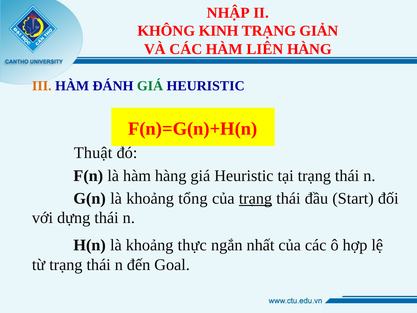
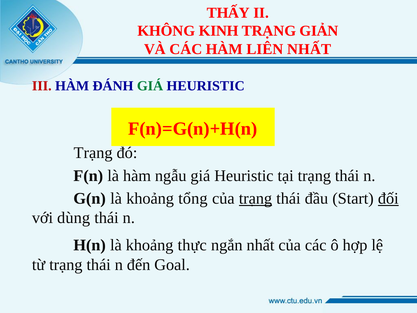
NHẬP: NHẬP -> THẤY (228, 13)
LIÊN HÀNG: HÀNG -> NHẤT (309, 49)
III colour: orange -> red (42, 86)
Thuật: Thuật -> Trạng (93, 153)
hàm hàng: hàng -> ngẫu (171, 176)
đối underline: none -> present (388, 198)
dựng: dựng -> dùng (74, 218)
